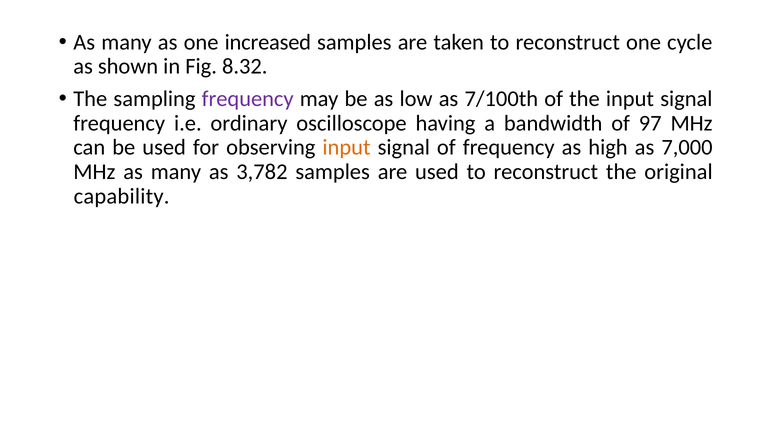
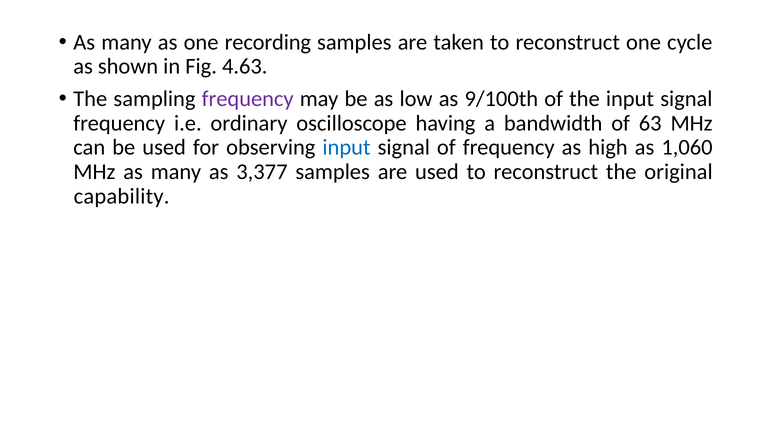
increased: increased -> recording (268, 42)
8.32: 8.32 -> 4.63 (245, 67)
7/100th: 7/100th -> 9/100th (501, 99)
97: 97 -> 63 (650, 123)
input colour: orange -> blue (347, 148)
7,000: 7,000 -> 1,060 (687, 148)
3,782: 3,782 -> 3,377 (262, 172)
